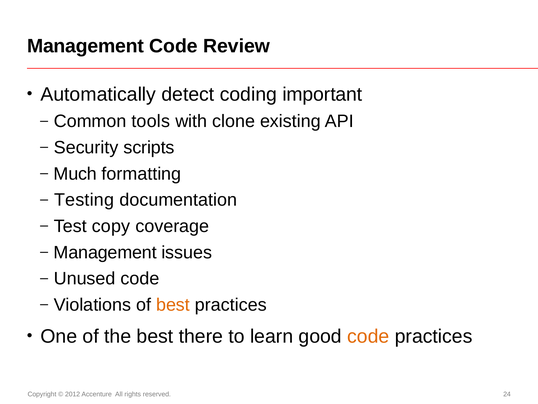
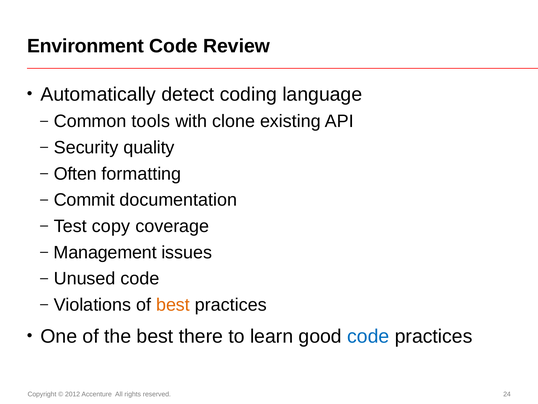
Management: Management -> Environment (86, 46)
important: important -> language (322, 94)
scripts: scripts -> quality (149, 147)
Much: Much -> Often (75, 174)
Testing: Testing -> Commit (84, 200)
code colour: orange -> blue (368, 336)
